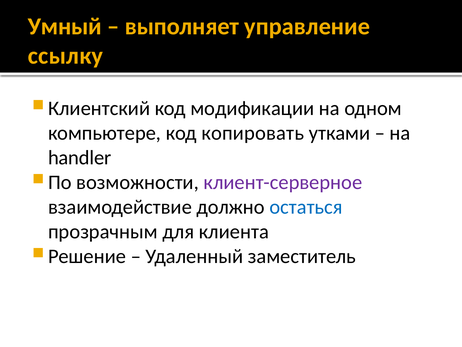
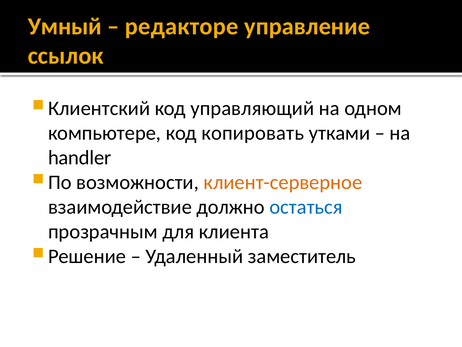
выполняет: выполняет -> редакторе (182, 27)
ссылку: ссылку -> ссылок (66, 56)
модификации: модификации -> управляющий (252, 108)
клиент-серверное colour: purple -> orange (283, 182)
